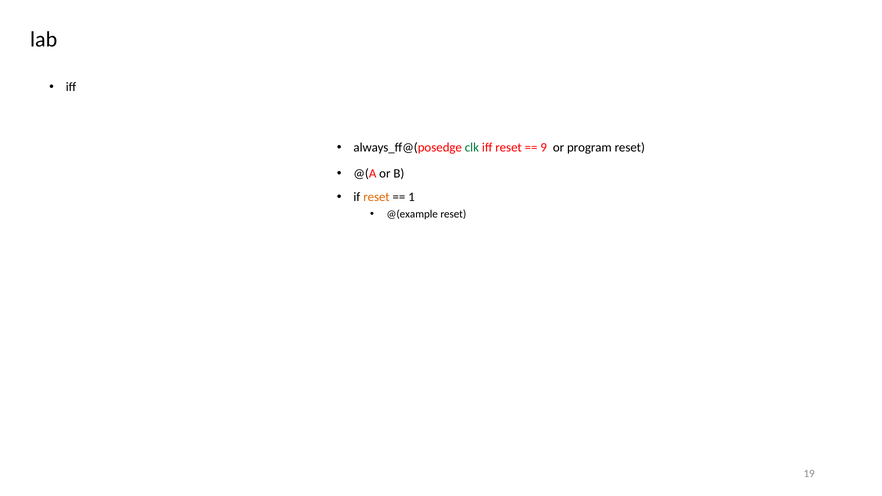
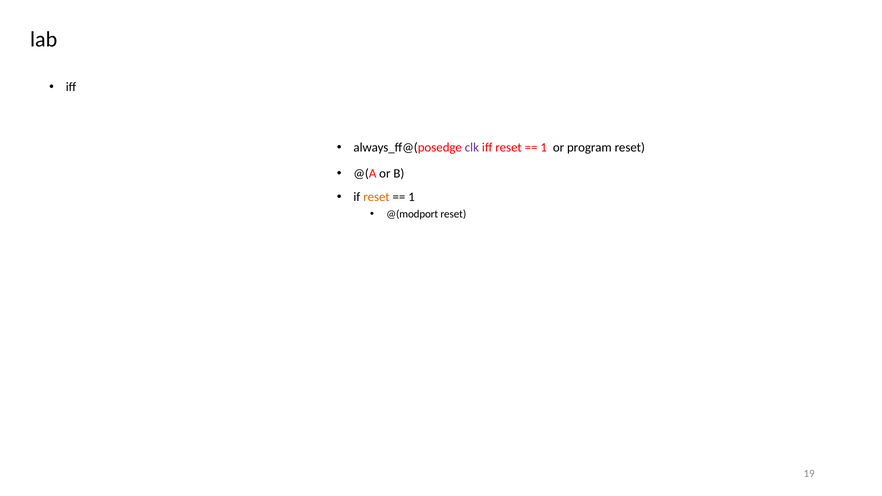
clk colour: green -> purple (472, 148)
9: 9 -> 1 (544, 148)
@(example: @(example -> @(modport (412, 214)
